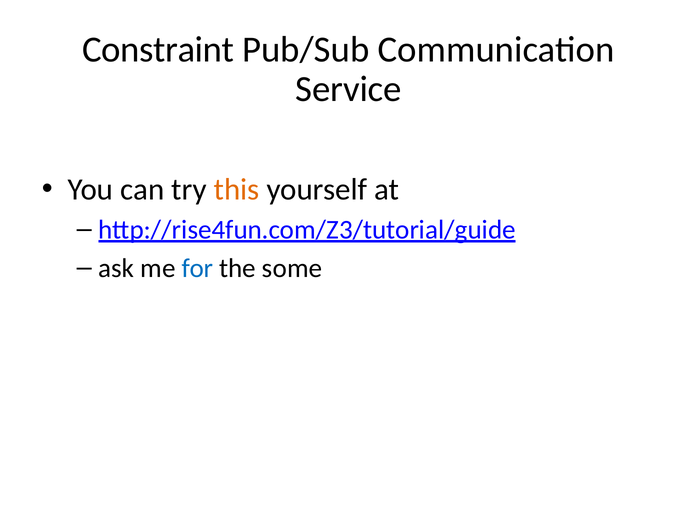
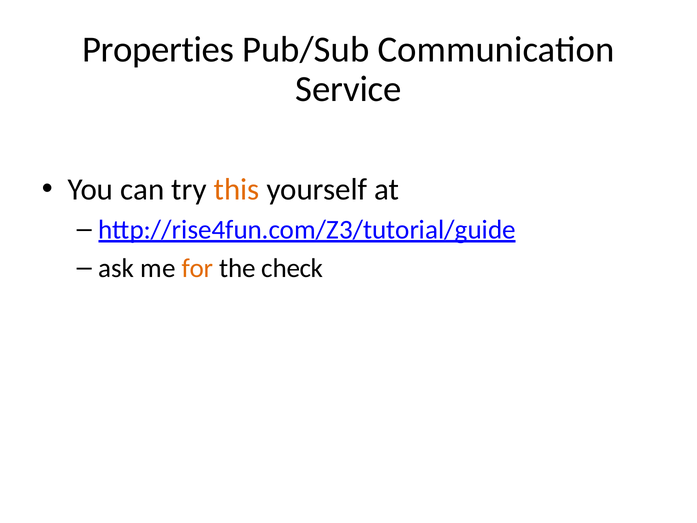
Constraint: Constraint -> Properties (158, 49)
for colour: blue -> orange (197, 268)
some: some -> check (292, 268)
